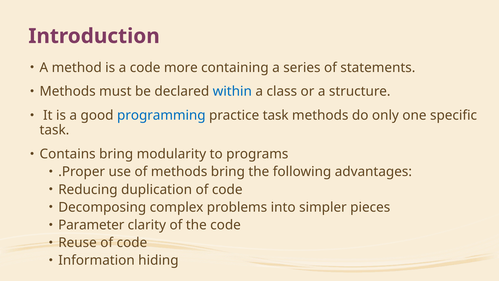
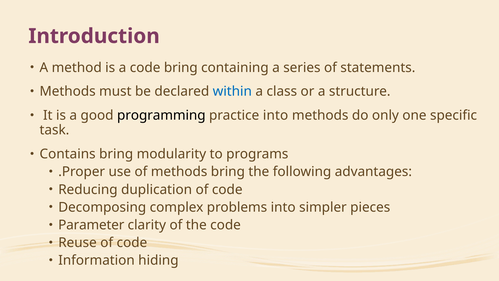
code more: more -> bring (181, 67)
programming colour: blue -> black (161, 115)
practice task: task -> into (276, 115)
